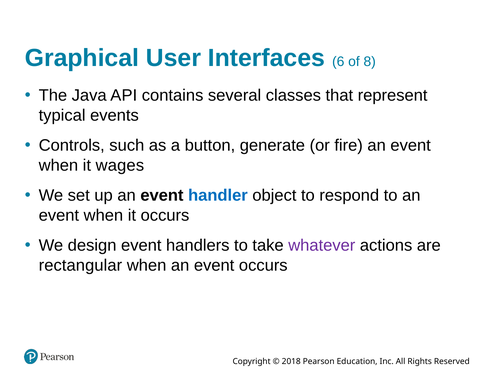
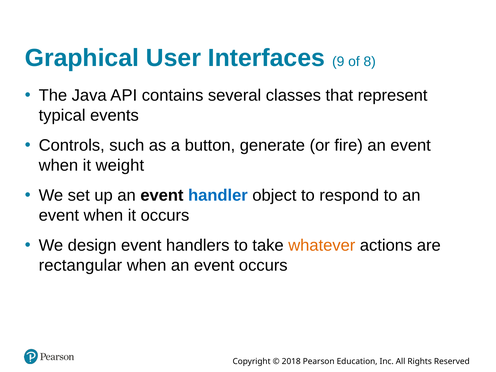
6: 6 -> 9 (338, 62)
wages: wages -> weight (120, 165)
whatever colour: purple -> orange (322, 246)
